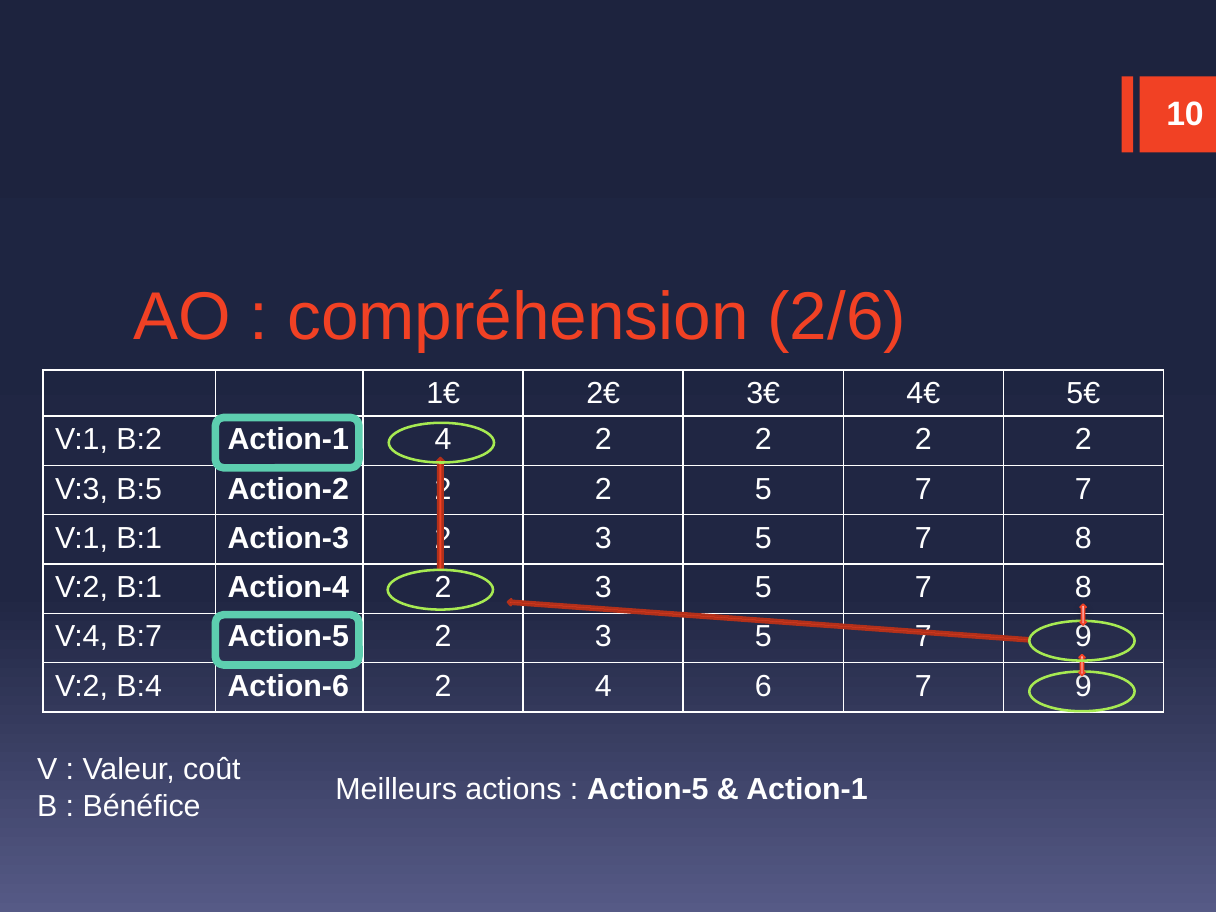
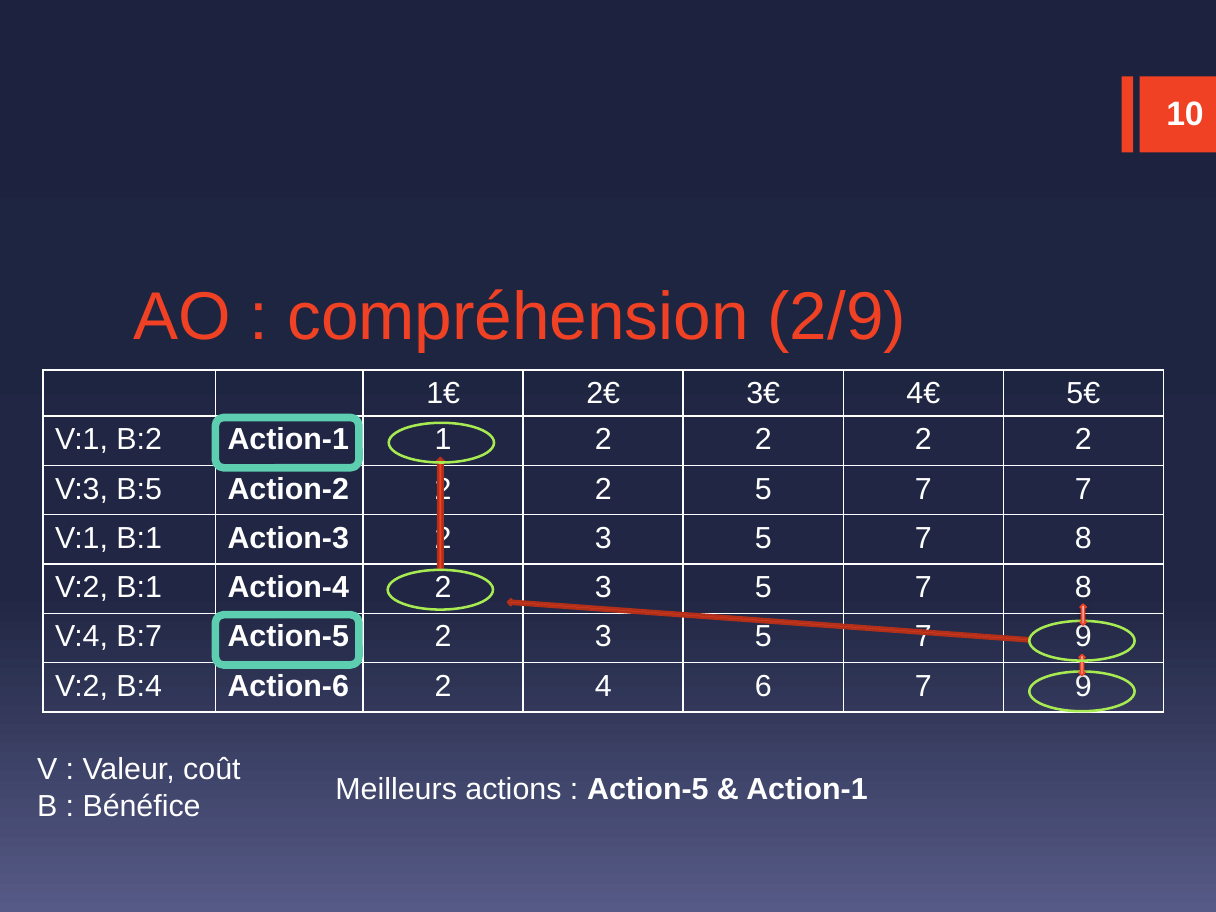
2/6: 2/6 -> 2/9 (837, 317)
Action-1 4: 4 -> 1 (443, 440)
